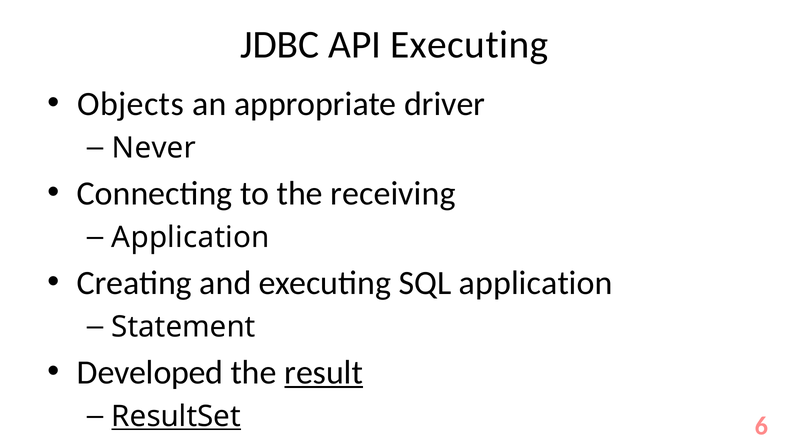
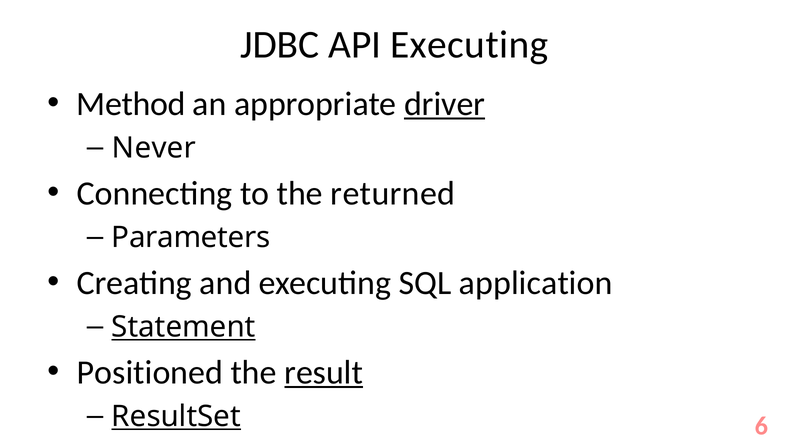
Objects: Objects -> Method (131, 104)
driver underline: none -> present (445, 104)
receiving: receiving -> returned (393, 193)
Application: Application -> Parameters (191, 237)
Statement underline: none -> present (184, 327)
Developed: Developed -> Positioned (150, 372)
